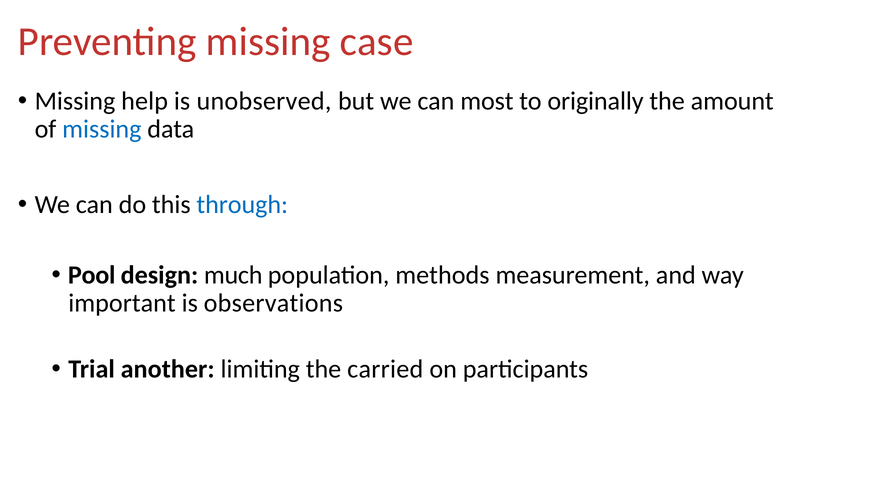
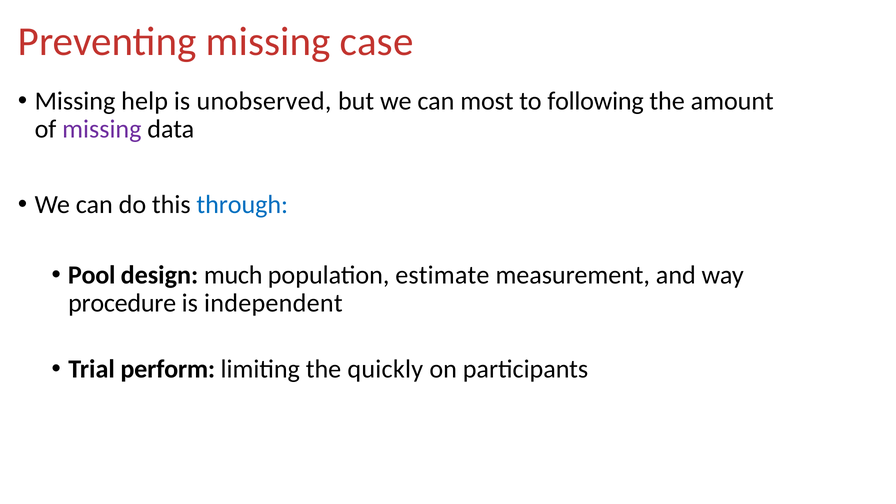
originally: originally -> following (596, 101)
missing colour: blue -> purple (102, 129)
methods: methods -> estimate (442, 275)
important: important -> procedure (122, 303)
observations: observations -> independent (273, 303)
another: another -> perform (168, 369)
carried: carried -> quickly (385, 369)
